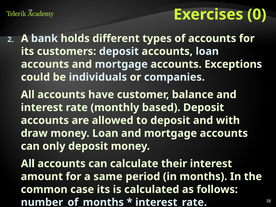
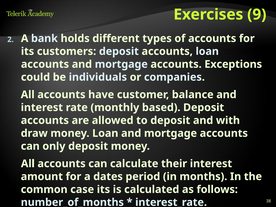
0: 0 -> 9 (257, 14)
same: same -> dates (108, 177)
